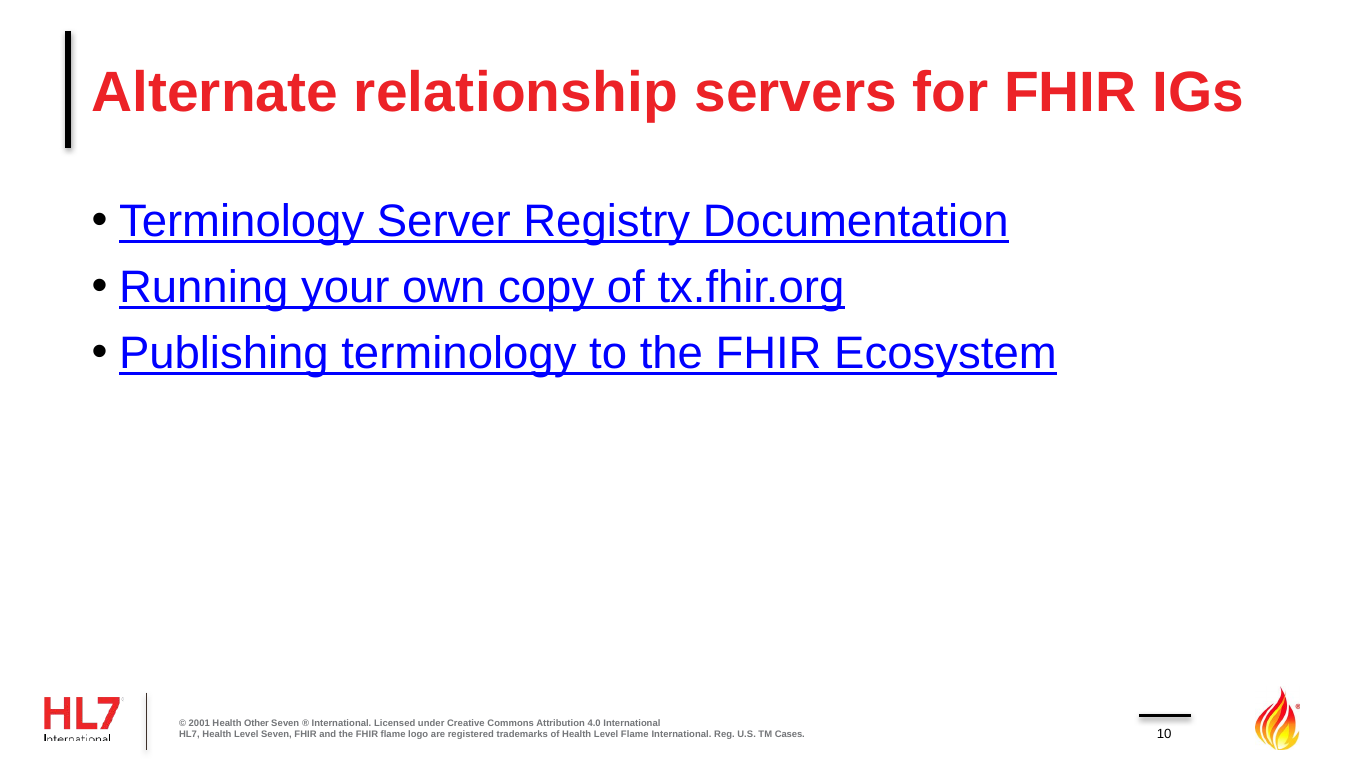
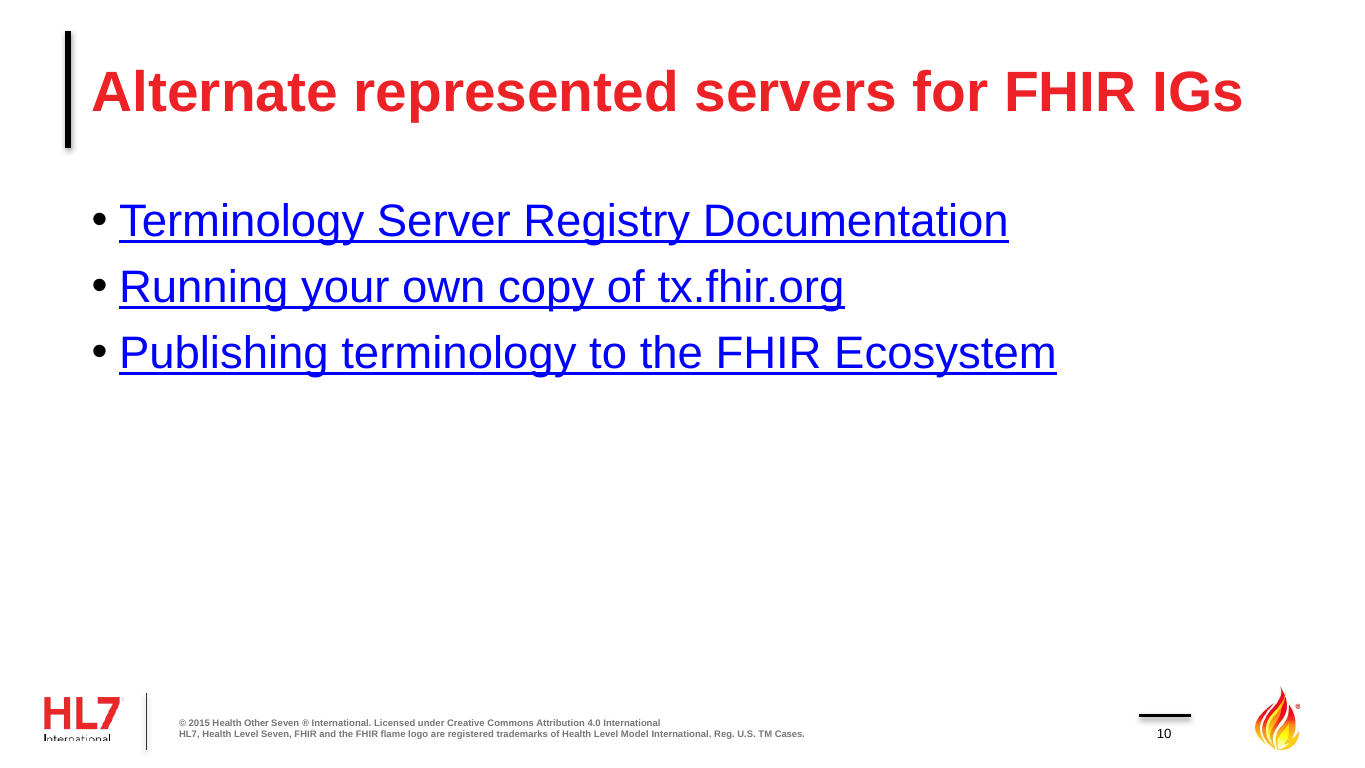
relationship: relationship -> represented (516, 93)
2001: 2001 -> 2015 (199, 723)
Level Flame: Flame -> Model (635, 734)
